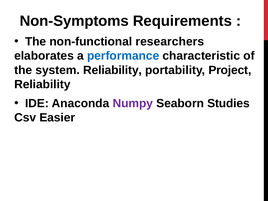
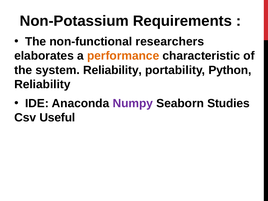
Non-Symptoms: Non-Symptoms -> Non-Potassium (74, 21)
performance colour: blue -> orange (123, 56)
Project: Project -> Python (230, 70)
Easier: Easier -> Useful (57, 118)
